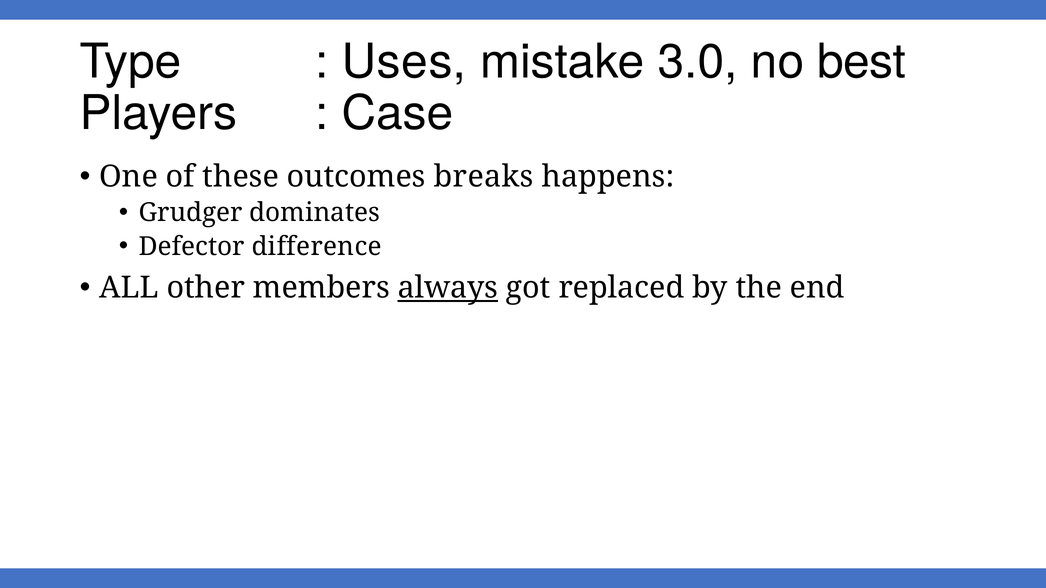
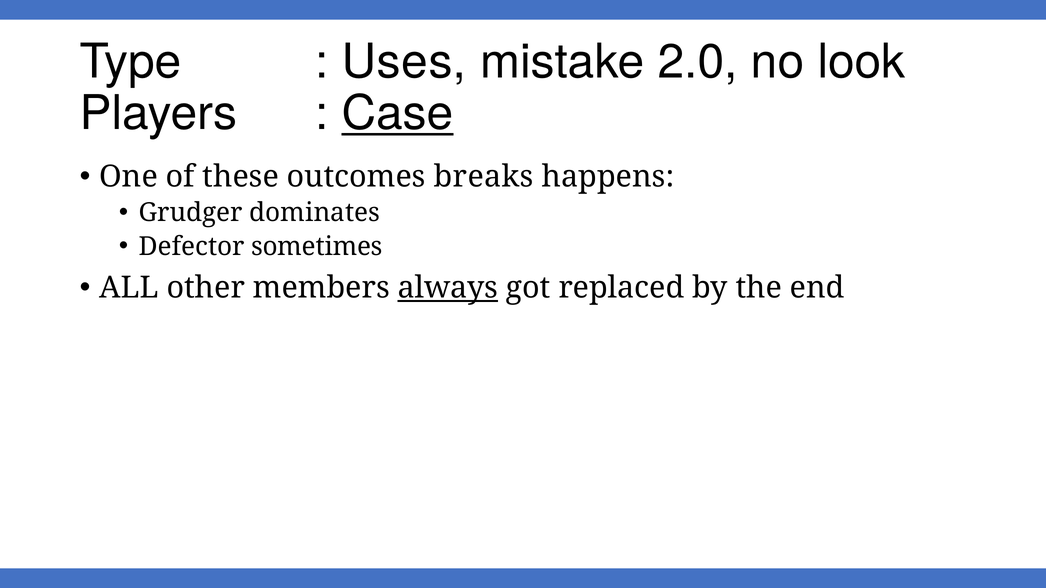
3.0: 3.0 -> 2.0 (698, 62)
best: best -> look (861, 62)
Case underline: none -> present (398, 114)
difference: difference -> sometimes (317, 247)
